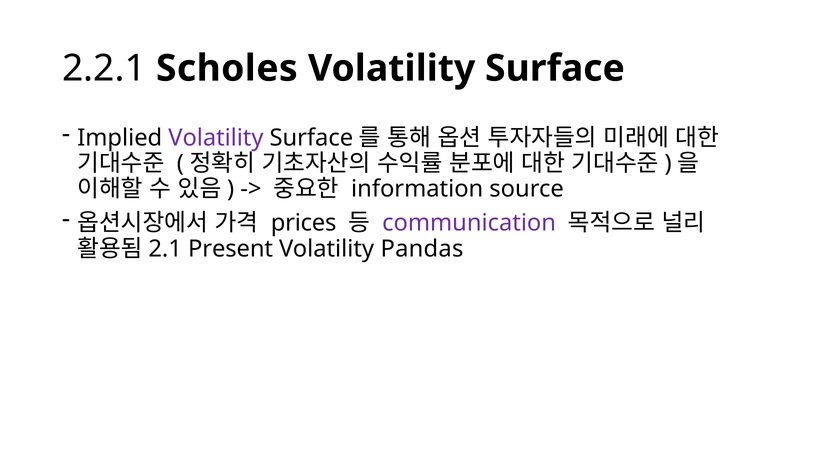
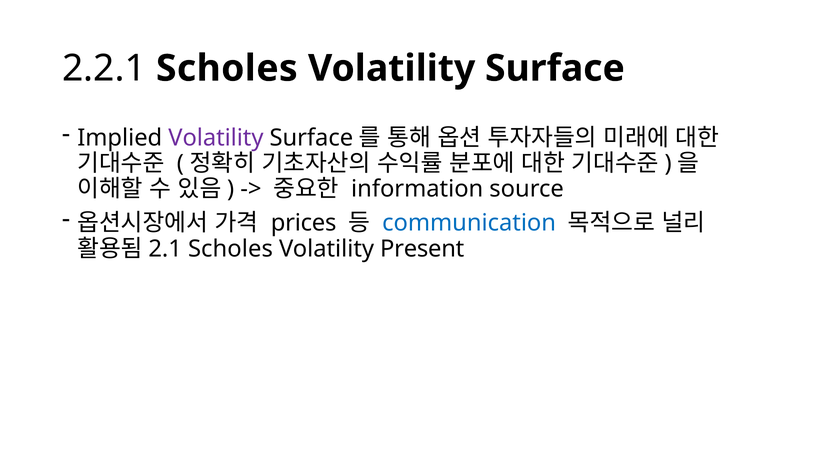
communication colour: purple -> blue (469, 223)
Present: Present -> Scholes (230, 249)
Pandas: Pandas -> Present (422, 249)
